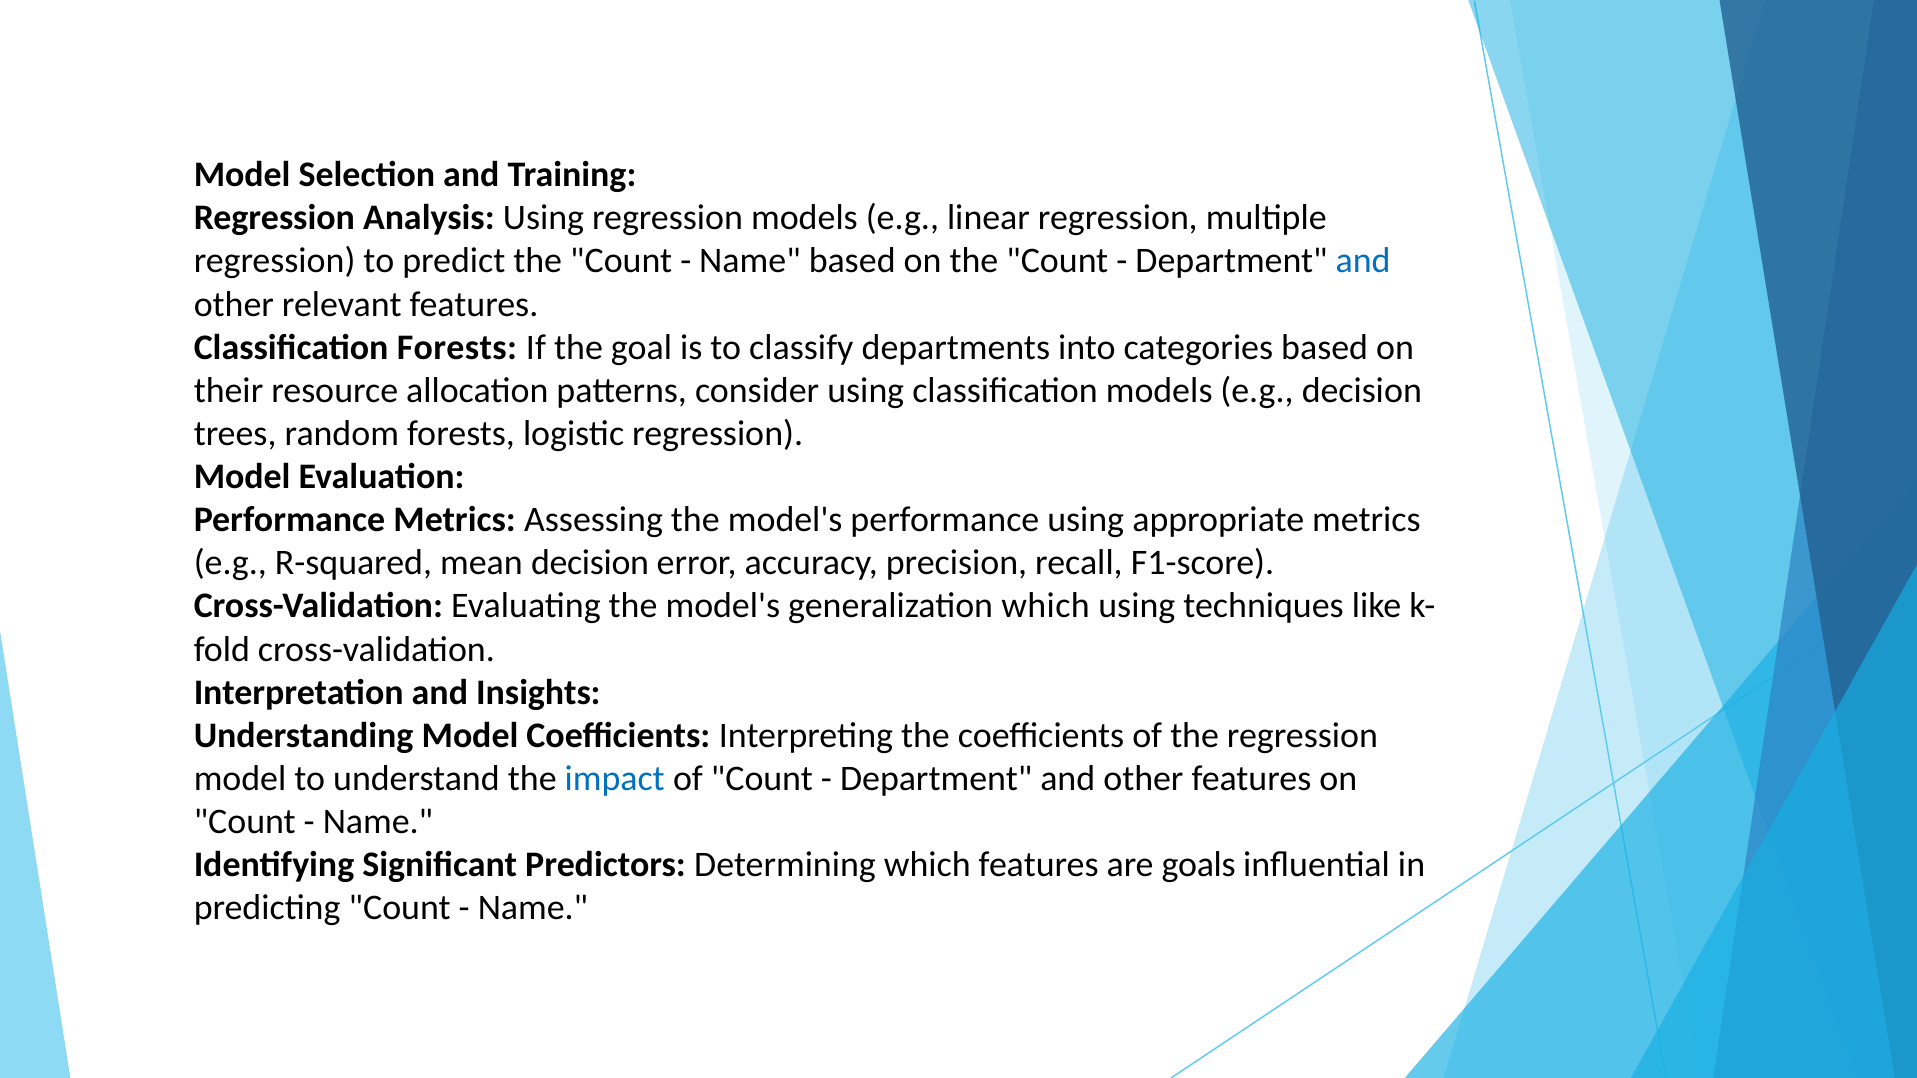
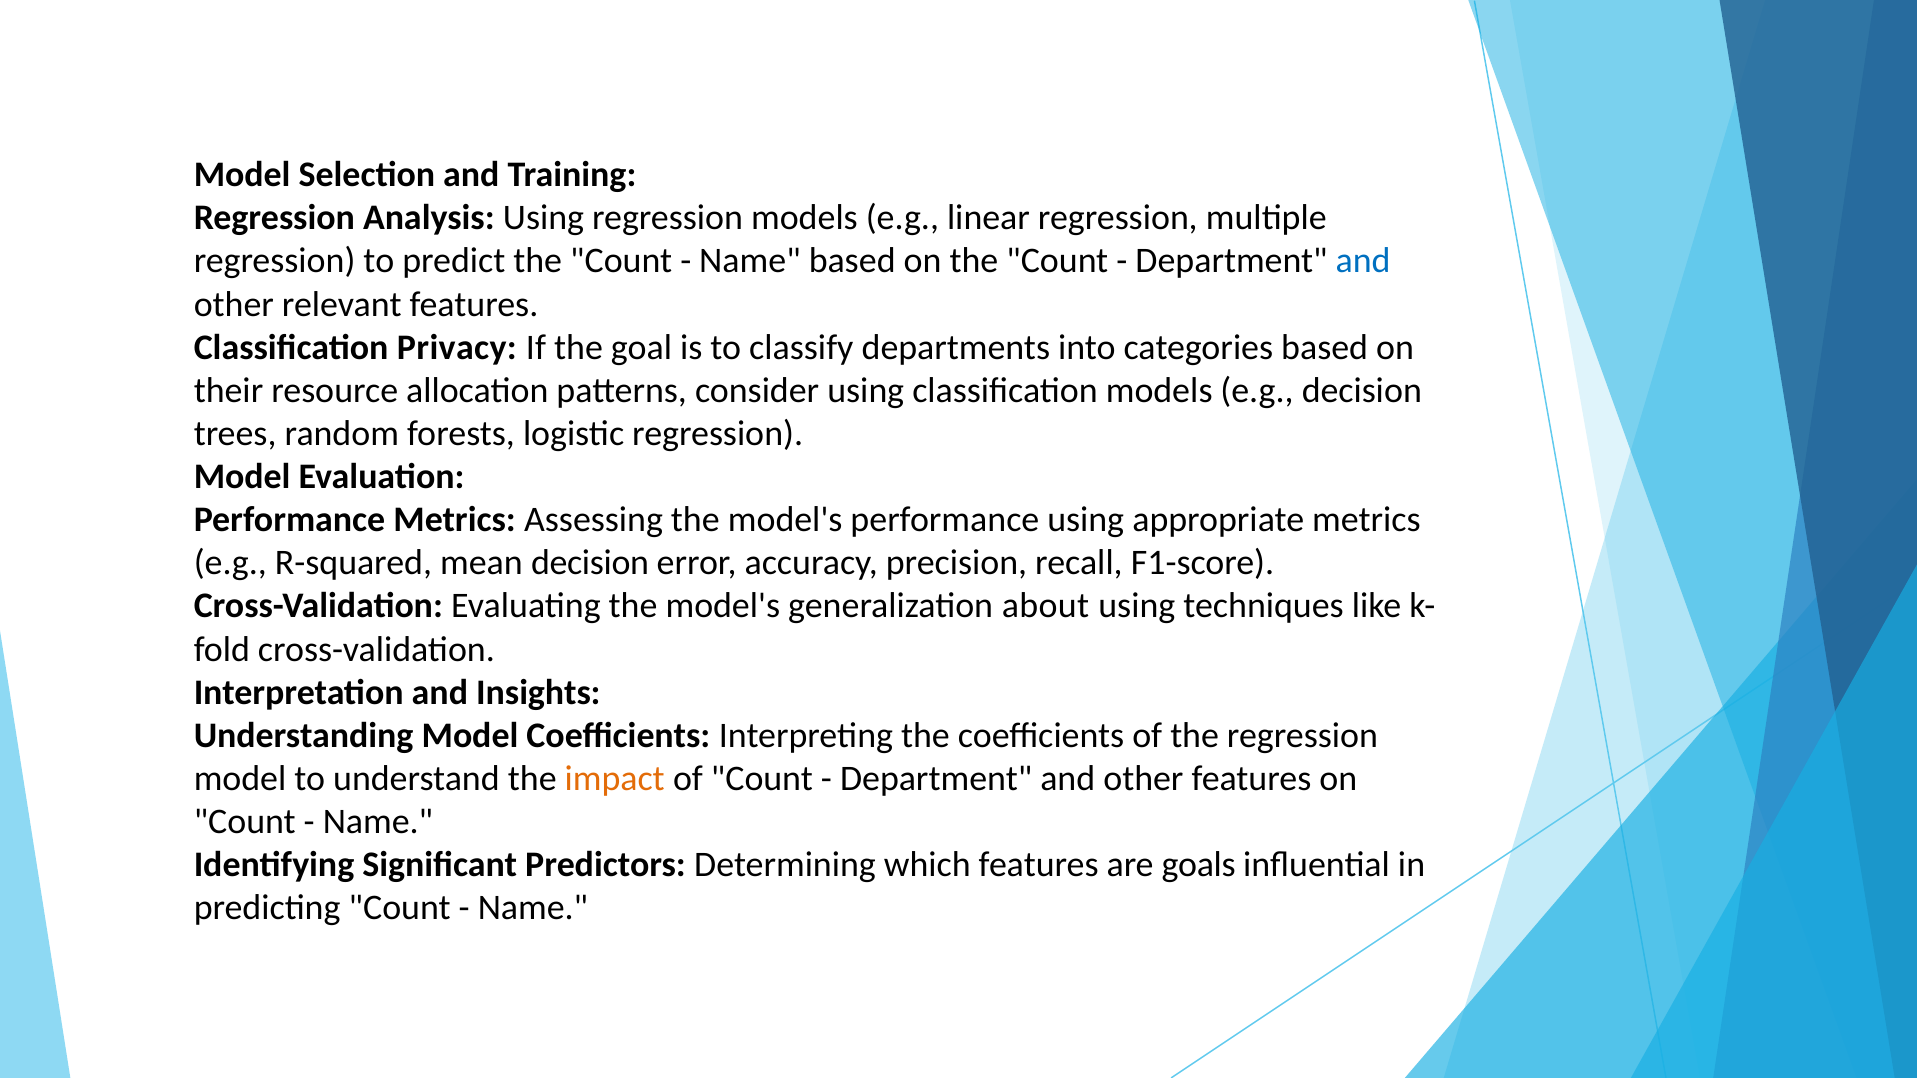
Classification Forests: Forests -> Privacy (457, 347)
generalization which: which -> about (1046, 606)
impact colour: blue -> orange (615, 779)
